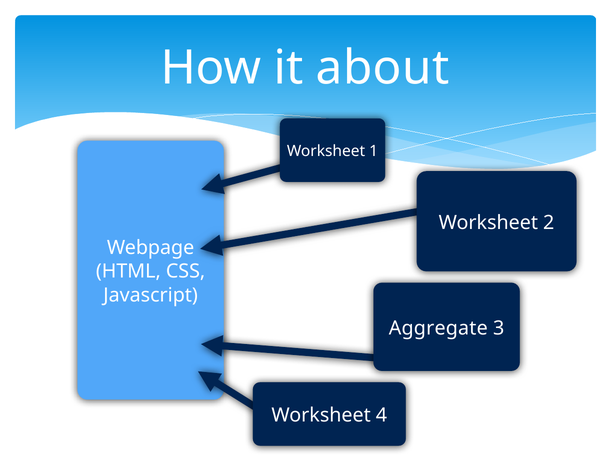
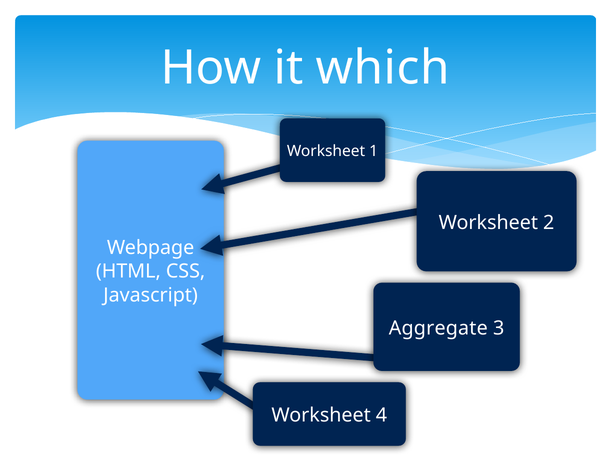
about: about -> which (383, 68)
